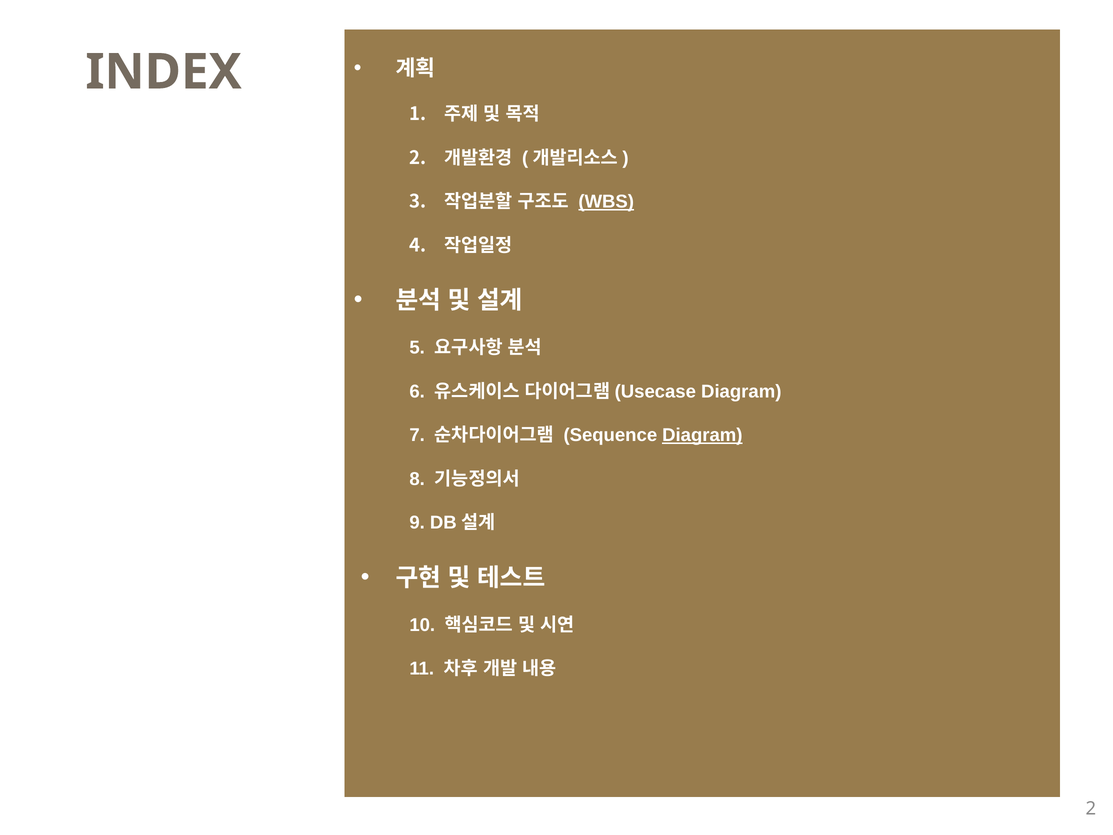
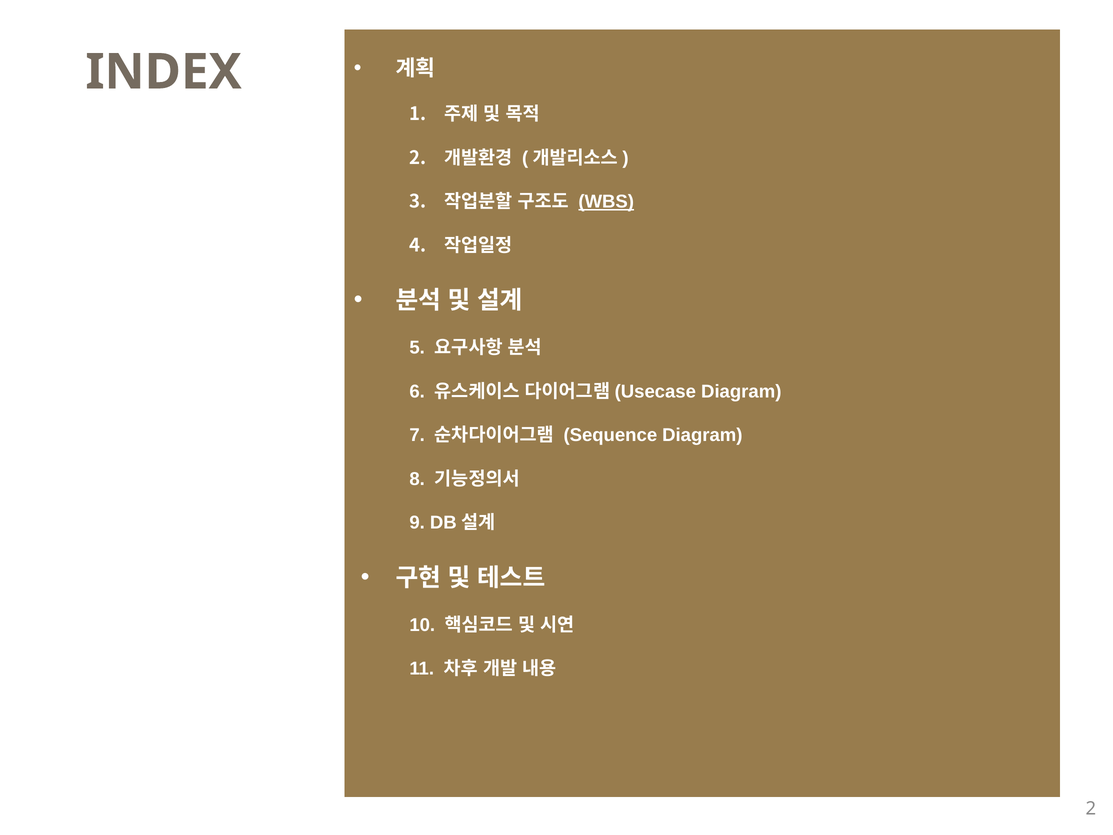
Diagram underline: present -> none (702, 435)
